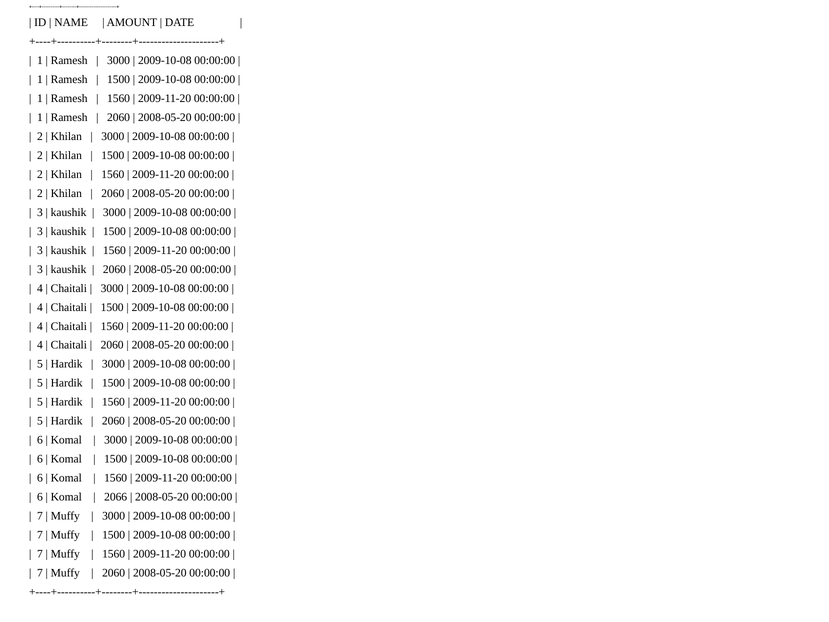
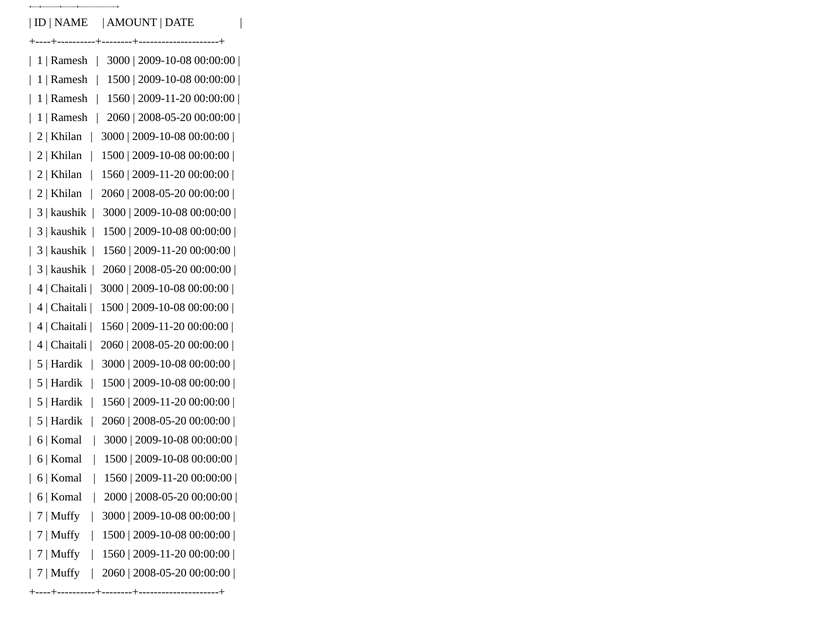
2066: 2066 -> 2000 (116, 497)
